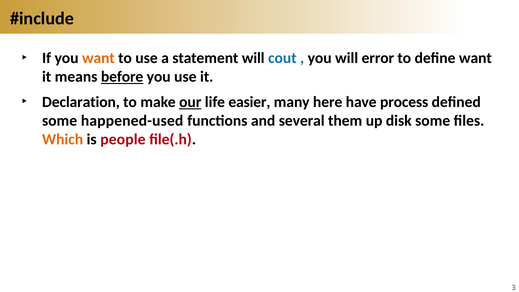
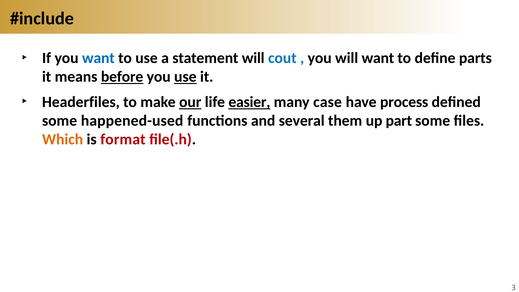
want colour: orange -> blue (98, 58)
will error: error -> want (378, 58)
define want: want -> parts (475, 58)
use underline: none -> present (185, 77)
Declaration: Declaration -> Headerfiles (81, 102)
easier underline: none -> present (249, 102)
here: here -> case (328, 102)
disk: disk -> part (399, 121)
people: people -> format (123, 139)
